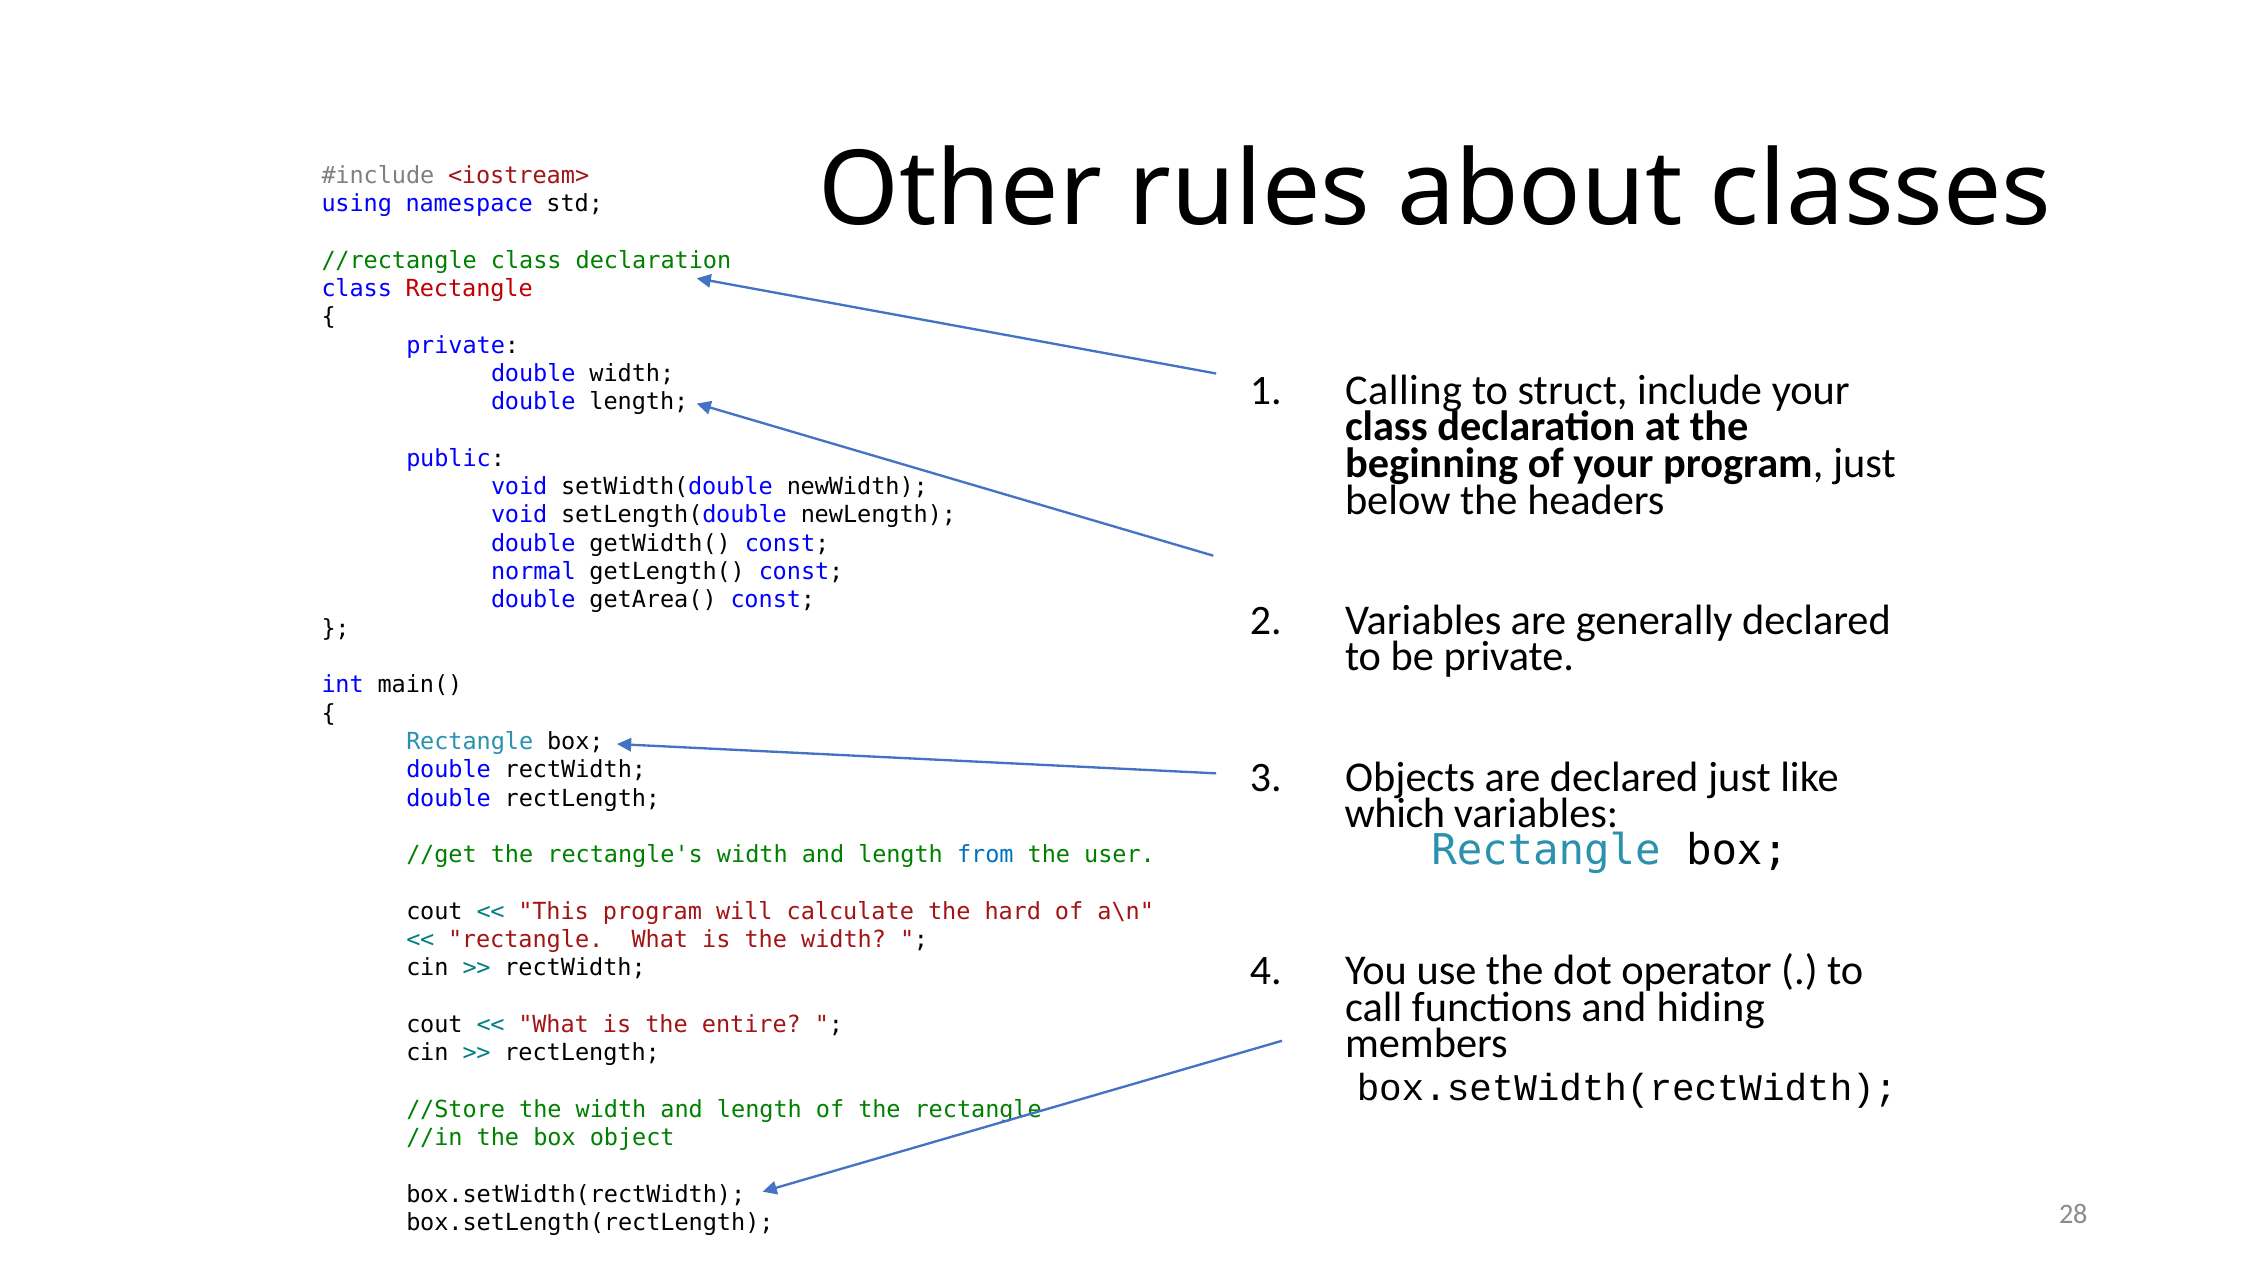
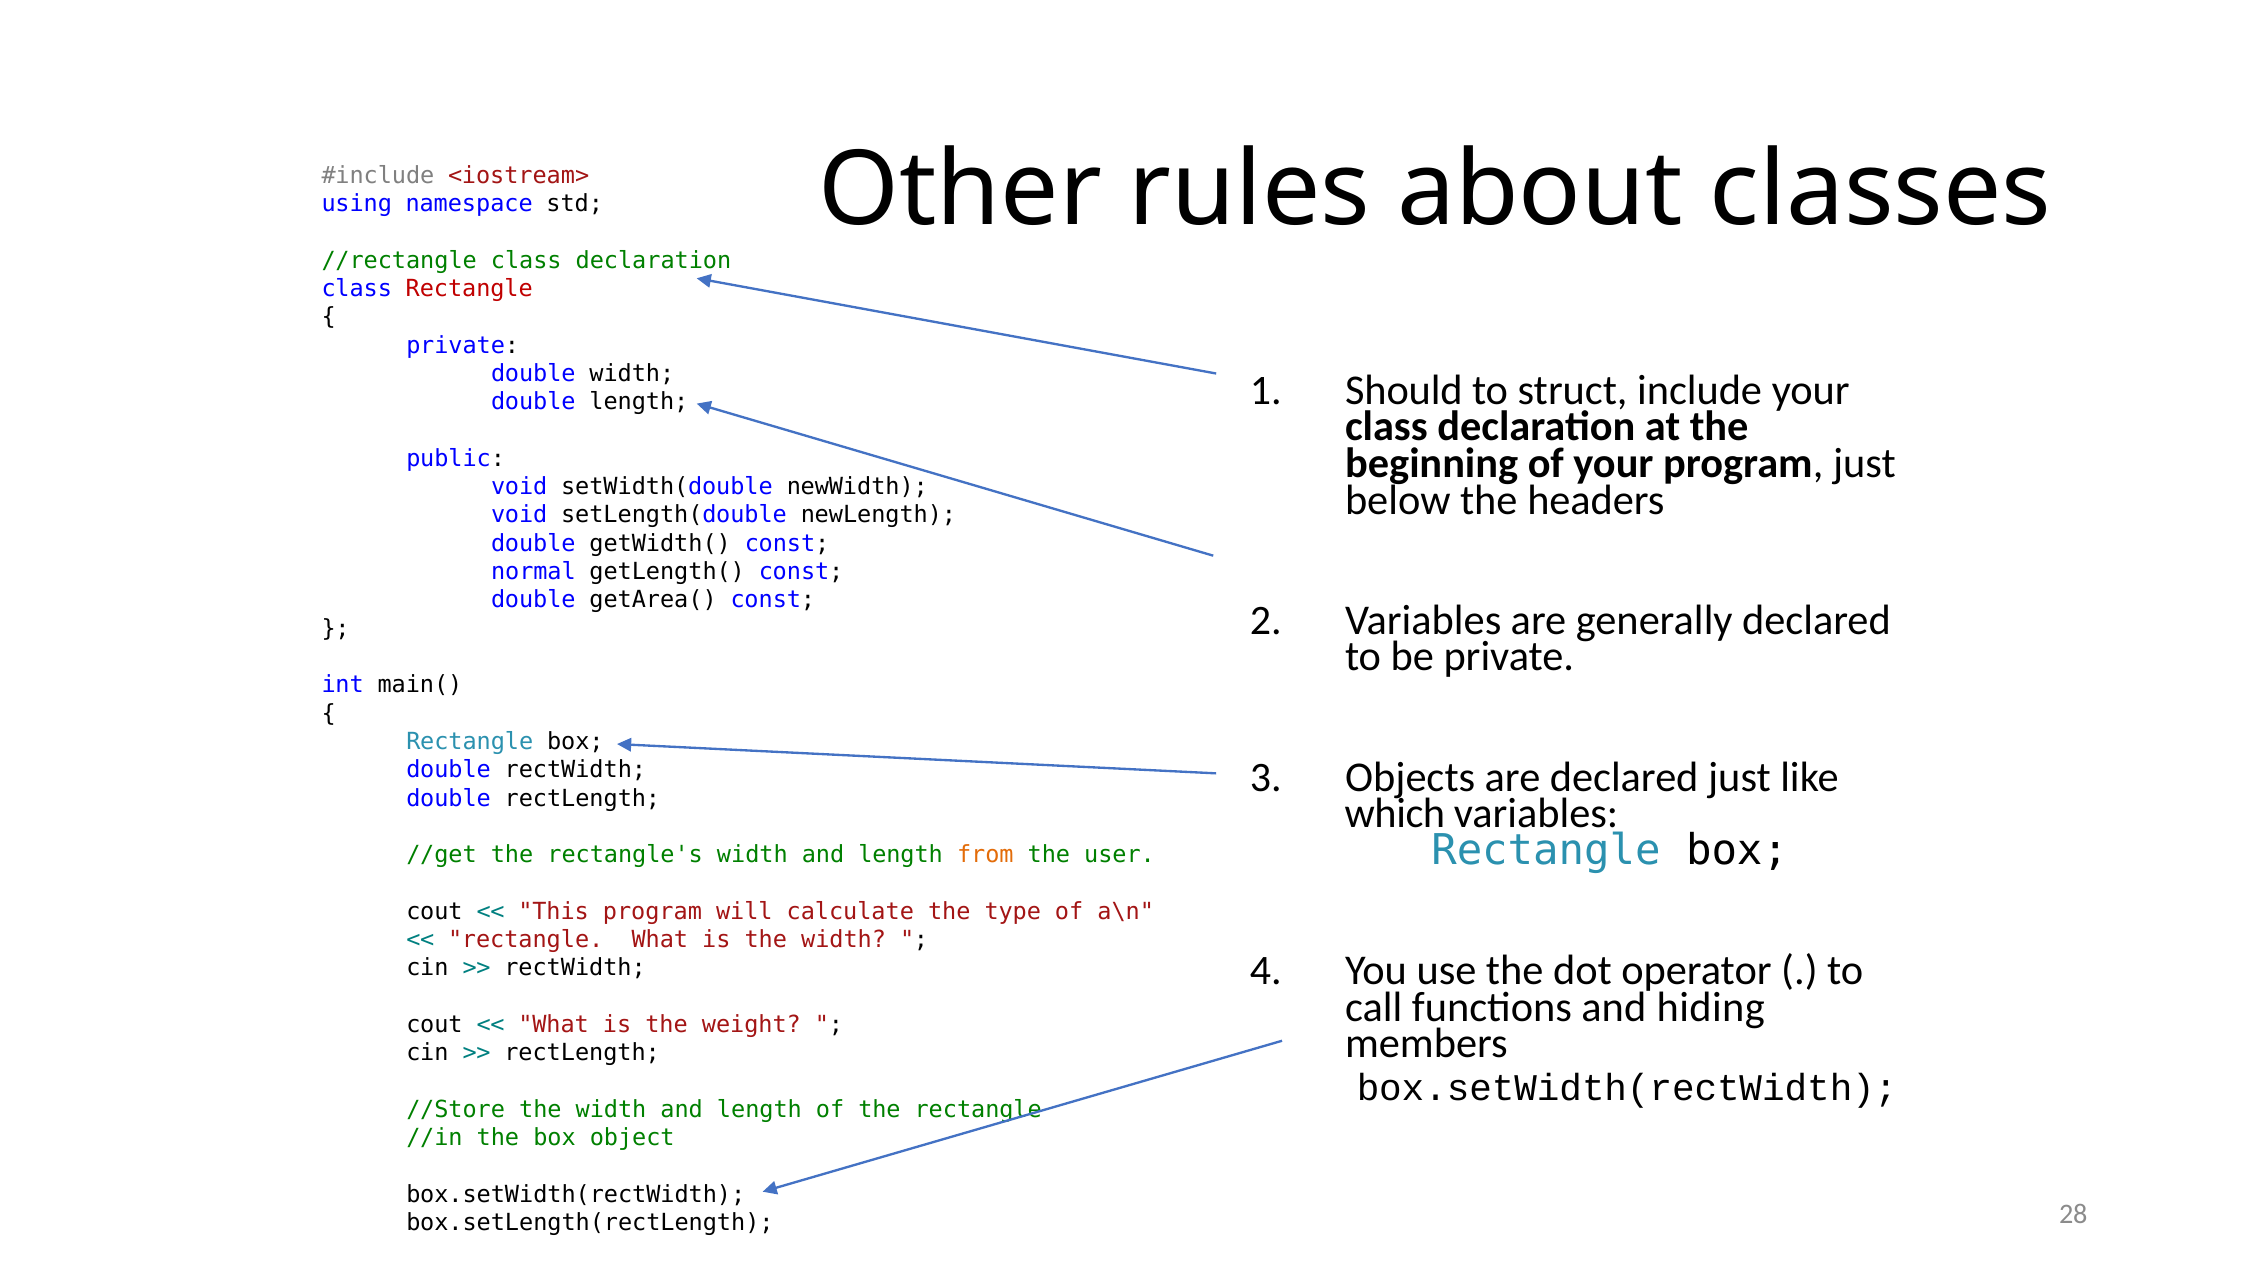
Calling: Calling -> Should (1404, 390)
from colour: blue -> orange (985, 854)
hard: hard -> type (1013, 911)
entire: entire -> weight (751, 1024)
